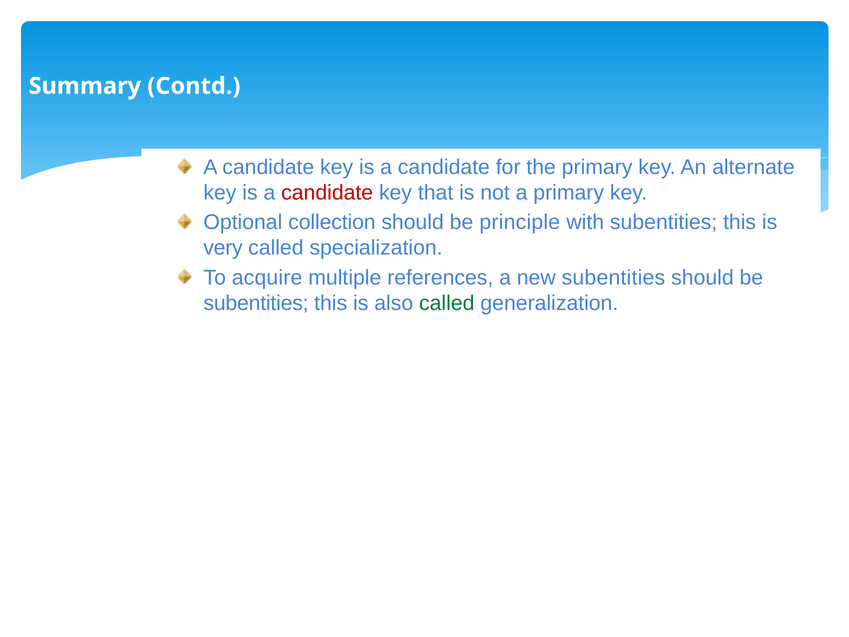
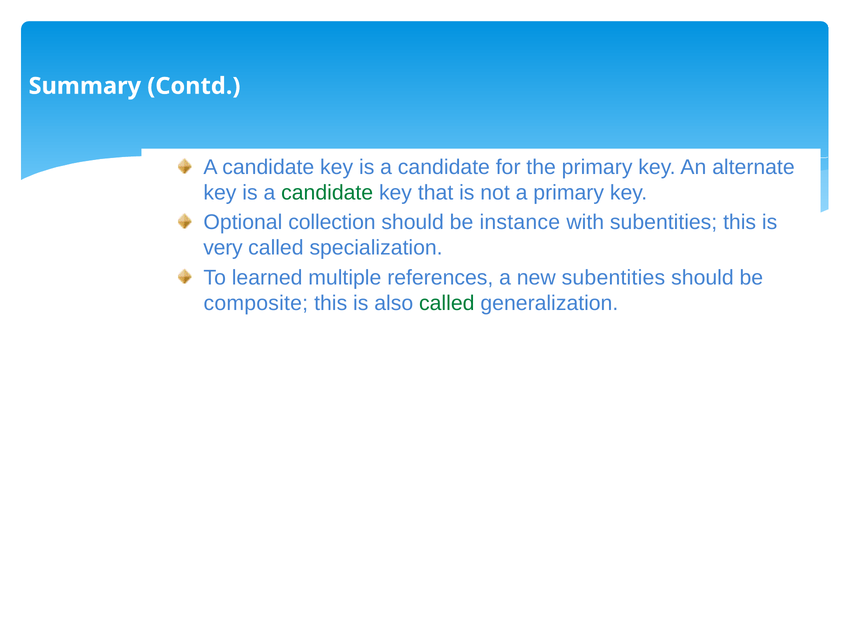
candidate colour: red -> green (327, 193)
principle: principle -> instance (520, 222)
acquire: acquire -> learned (267, 277)
subentities: subentities -> composite (256, 303)
